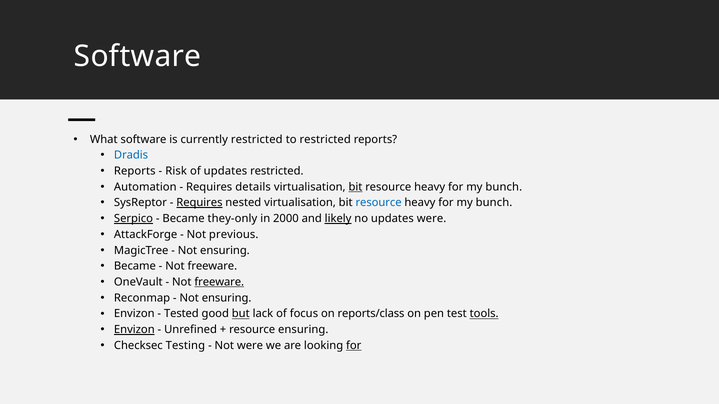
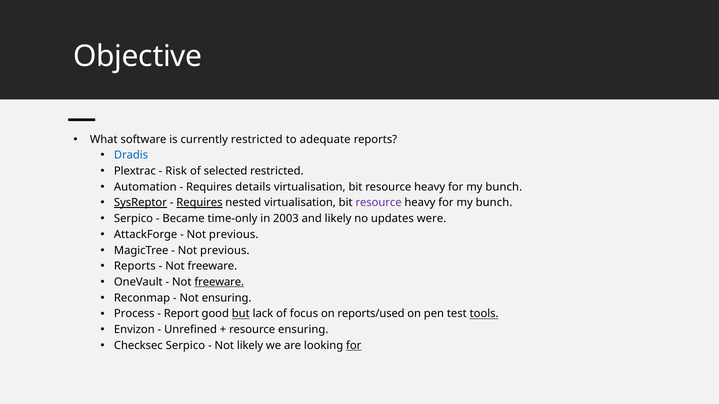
Software: Software -> Objective (138, 56)
to restricted: restricted -> adequate (325, 139)
Reports: Reports -> Plextrac (135, 171)
of updates: updates -> selected (226, 171)
bit underline: present -> none (355, 187)
SysReptor underline: none -> present (140, 203)
resource colour: blue -> purple (379, 203)
Serpico underline: present -> none (134, 219)
they-only: they-only -> time-only (232, 219)
2000: 2000 -> 2003 (286, 219)
likely underline: present -> none (338, 219)
ensuring: ensuring -> previous (225, 251)
Became: Became -> Reports (135, 266)
Envizon: Envizon -> Process (134, 314)
Tested: Tested -> Report (181, 314)
reports/class: reports/class -> reports/used (371, 314)
Envizon underline: present -> none (134, 330)
Checksec Testing: Testing -> Serpico (185, 346)
Not were: were -> likely (250, 346)
